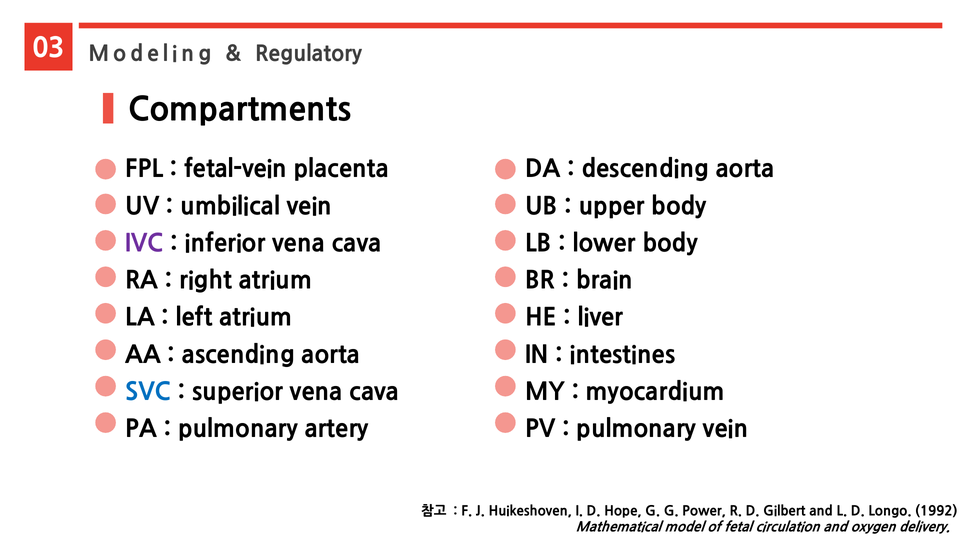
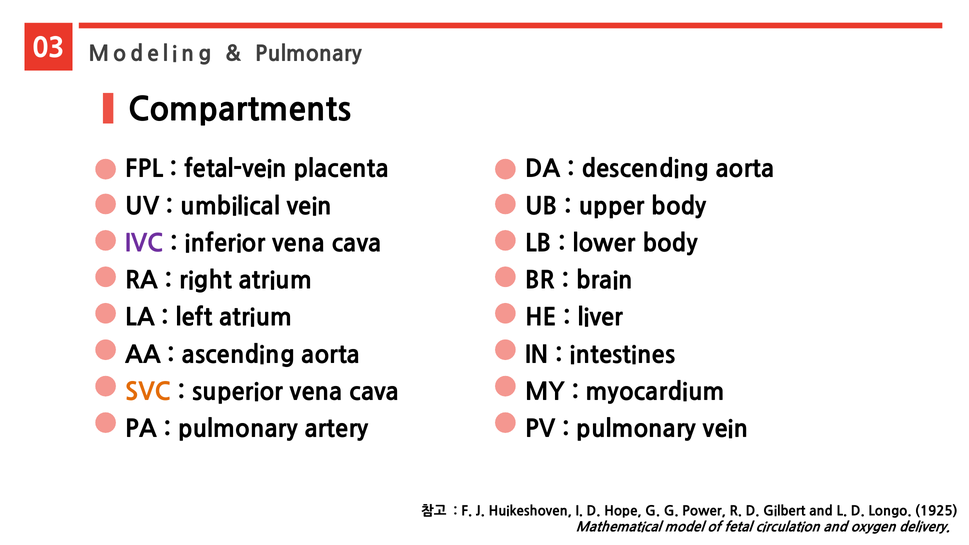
Regulatory: Regulatory -> Pulmonary (308, 54)
SVC colour: blue -> orange (148, 392)
1992: 1992 -> 1925 (936, 511)
